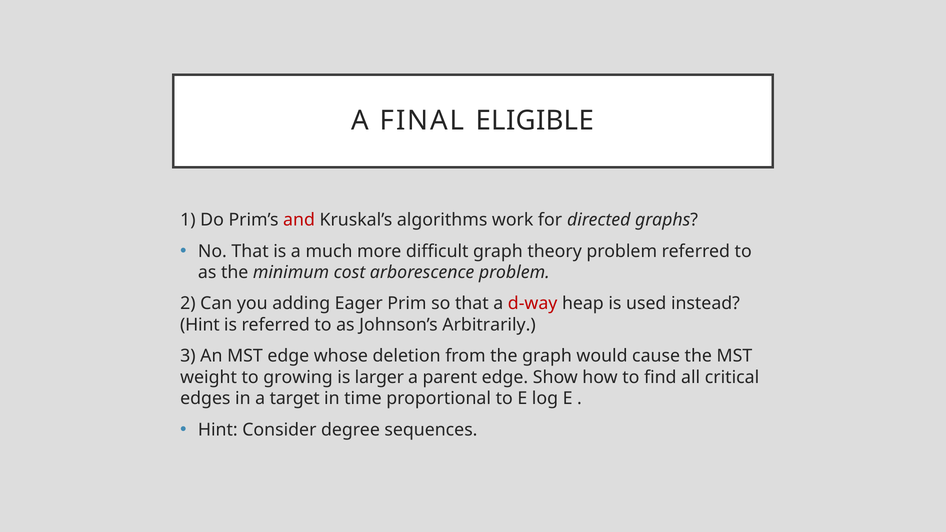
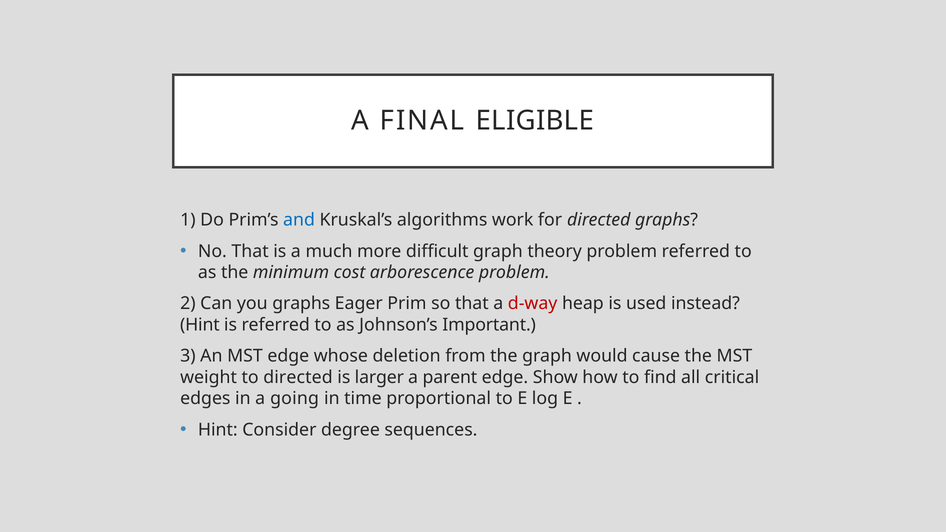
and colour: red -> blue (299, 220)
you adding: adding -> graphs (301, 304)
Arbitrarily: Arbitrarily -> Important (489, 325)
to growing: growing -> directed (298, 377)
target: target -> going (295, 399)
